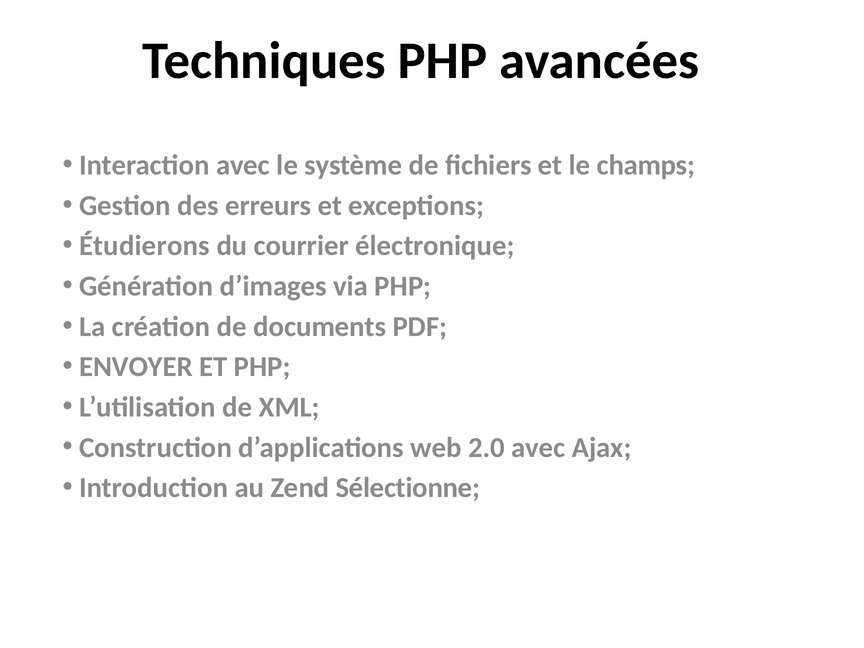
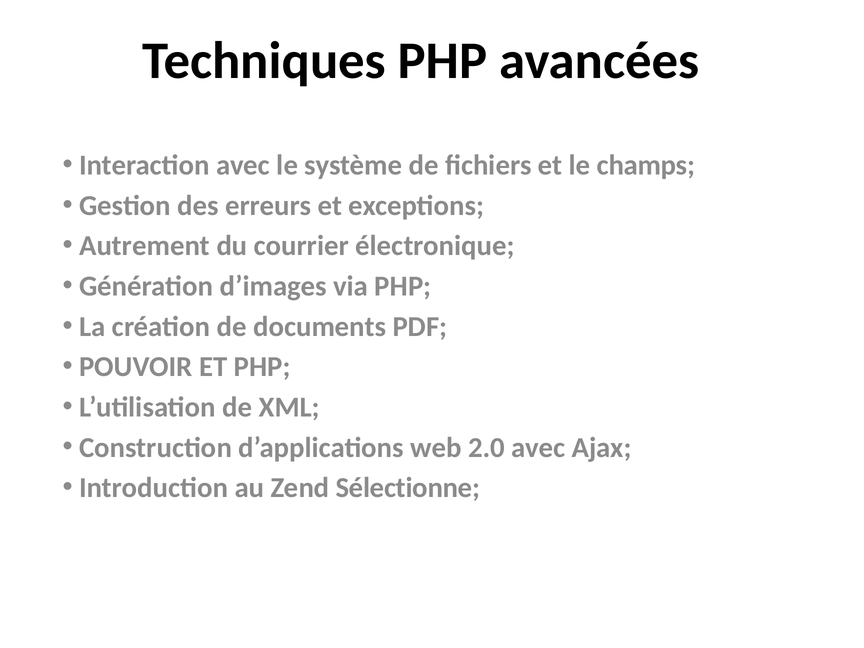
Étudierons: Étudierons -> Autrement (145, 246)
ENVOYER: ENVOYER -> POUVOIR (136, 367)
